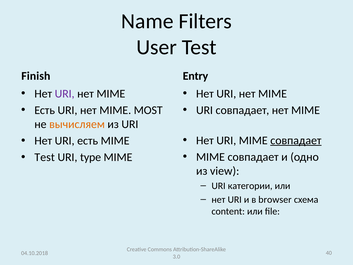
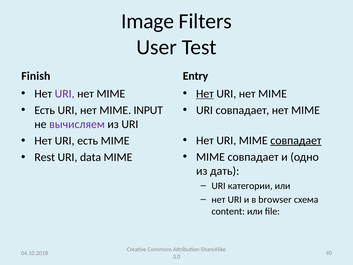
Name: Name -> Image (148, 21)
Нет underline: none -> present (205, 94)
MOST: MOST -> INPUT (148, 110)
вычисляем colour: orange -> purple (77, 124)
Test: Test -> Rest (45, 157)
type: type -> data (91, 157)
view: view -> дать (225, 171)
